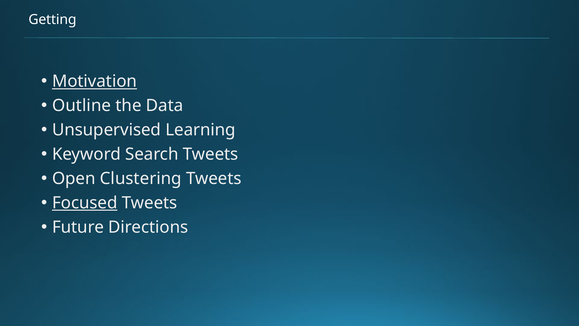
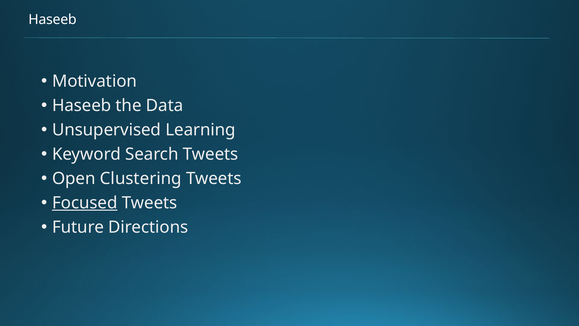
Getting: Getting -> Haseeb (52, 19)
Motivation underline: present -> none (95, 81)
Outline: Outline -> Haseeb (82, 106)
